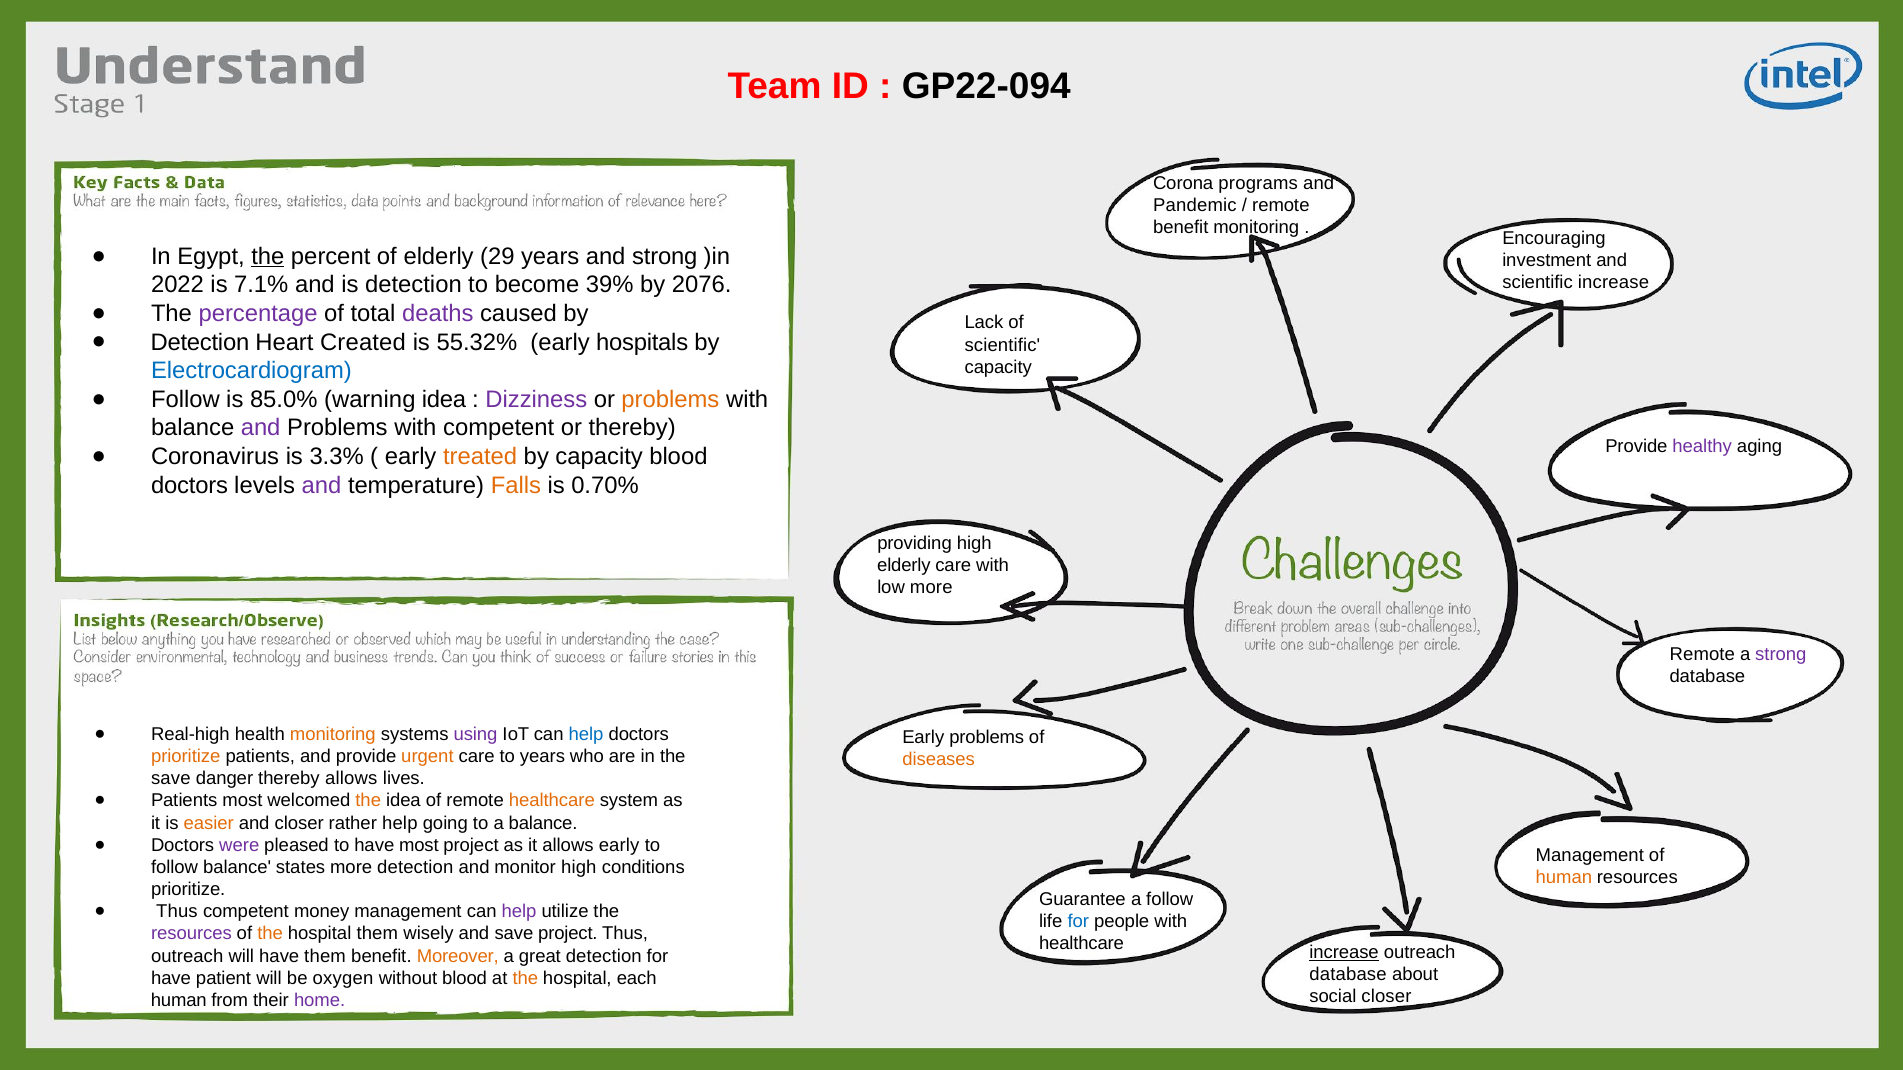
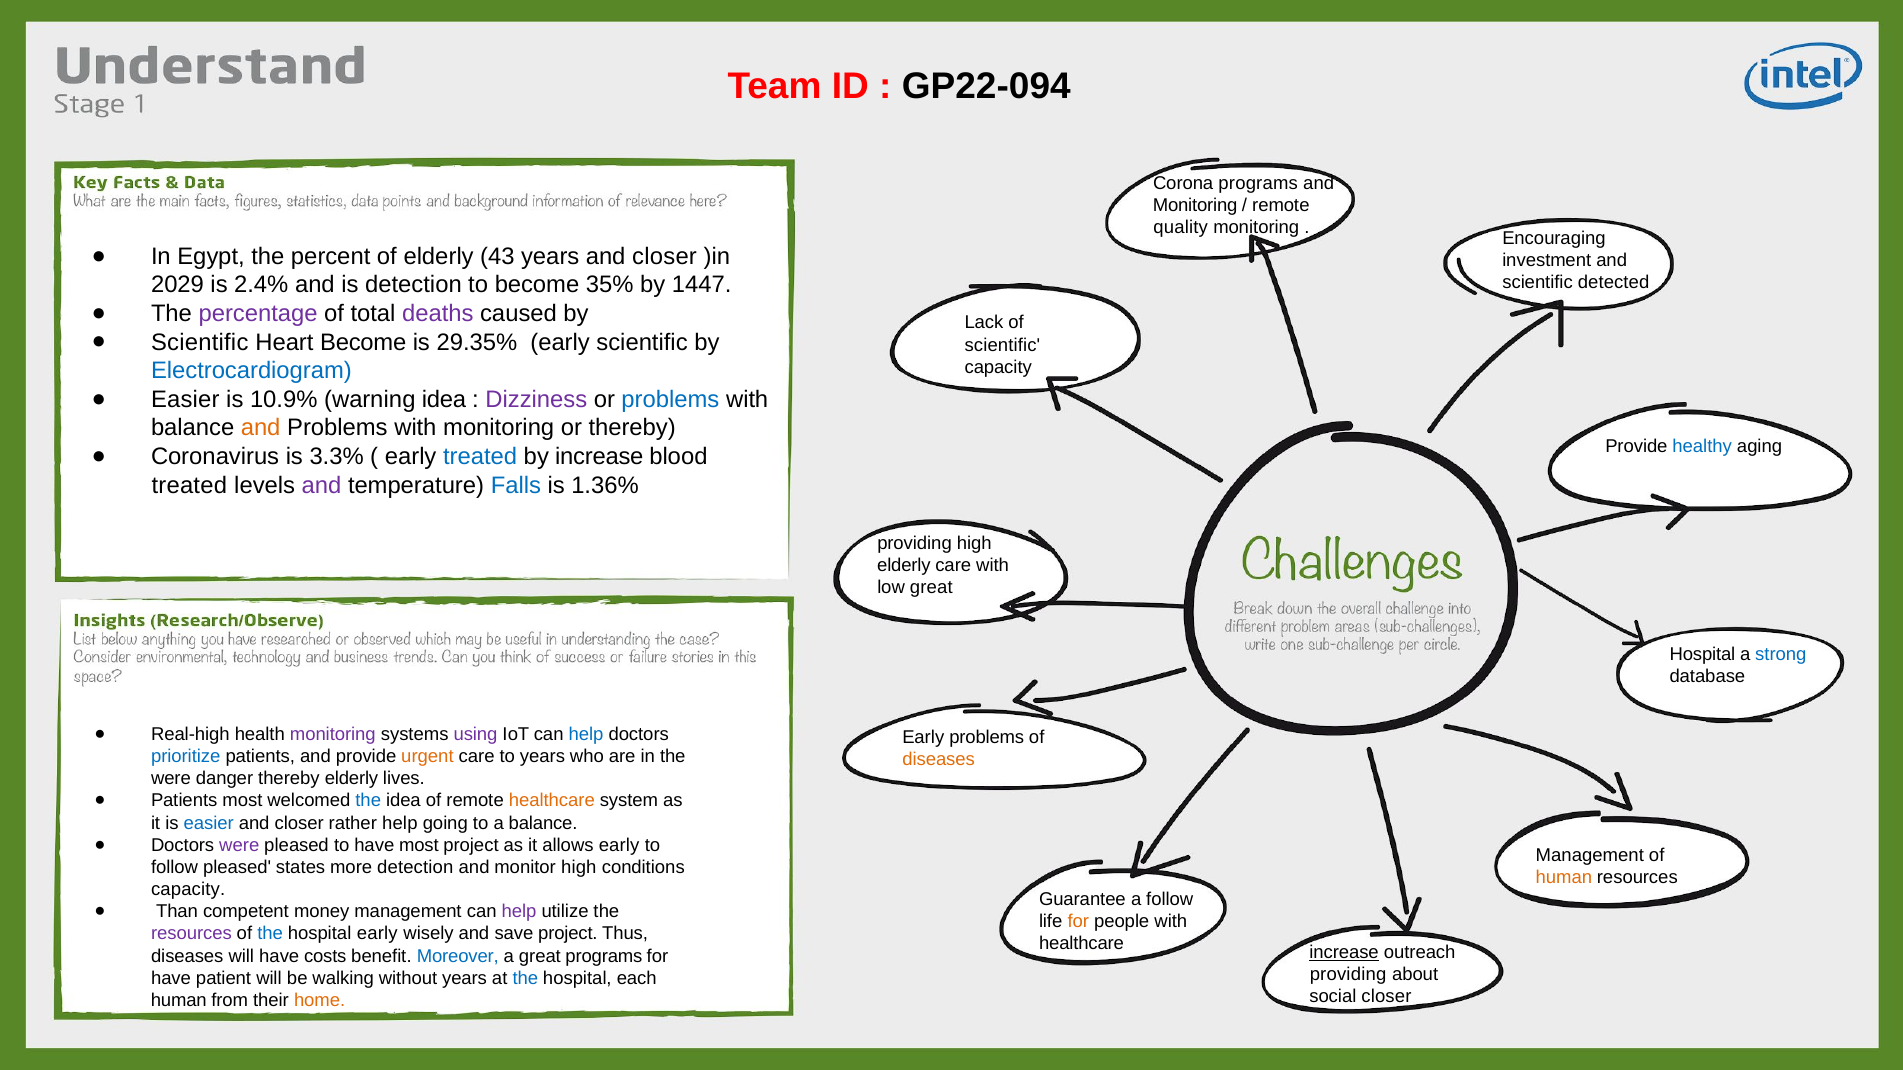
Pandemic: Pandemic -> Monitoring (1195, 206)
benefit: benefit -> quality (1181, 228)
the underline: present -> none (268, 257)
29: 29 -> 43 (497, 257)
years and strong: strong -> closer (665, 257)
scientific increase: increase -> detected (1614, 283)
2022: 2022 -> 2029 (177, 285)
7.1%: 7.1% -> 2.4% (261, 285)
39%: 39% -> 35% (610, 285)
2076: 2076 -> 1447 (702, 285)
Detection: Detection -> Scientific (200, 342)
Heart Created: Created -> Become (363, 342)
55.32%: 55.32% -> 29.35% (477, 342)
early hospitals: hospitals -> scientific (642, 342)
Follow: Follow -> Easier (185, 400)
85.0%: 85.0% -> 10.9% (284, 400)
problems colour: orange -> blue (670, 400)
and colour: purple -> orange (261, 428)
with competent: competent -> monitoring (499, 428)
healthy colour: purple -> blue (1702, 446)
treated colour: orange -> blue (480, 457)
by capacity: capacity -> increase (599, 457)
doctors: doctors -> treated (189, 486)
Falls colour: orange -> blue (516, 486)
0.70%: 0.70% -> 1.36% (605, 486)
low more: more -> great (931, 588)
Remote: Remote -> Hospital (1702, 655)
strong colour: purple -> blue (1781, 655)
monitoring colour: orange -> purple (333, 735)
prioritize colour: orange -> blue (186, 757)
save: save -> were (171, 779)
thereby allows: allows -> elderly (351, 779)
the colour: orange -> blue (368, 801)
easier colour: orange -> blue (209, 823)
follow balance: balance -> pleased (237, 868)
prioritize: prioritize -> capacity (188, 890)
Thus: Thus -> Than (177, 912)
for colour: blue -> orange (1078, 922)
the colour: orange -> blue (270, 934)
hospital them: them -> early (377, 934)
outreach: outreach -> diseases (187, 956)
have them: them -> costs (325, 956)
Moreover colour: orange -> blue (458, 956)
great detection: detection -> programs (604, 956)
database: database -> providing (1348, 975)
oxygen: oxygen -> walking (343, 979)
without blood: blood -> years (465, 979)
the colour: orange -> blue (525, 979)
home colour: purple -> orange (320, 1001)
